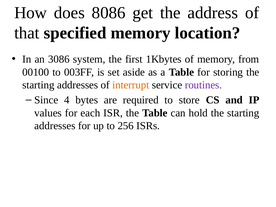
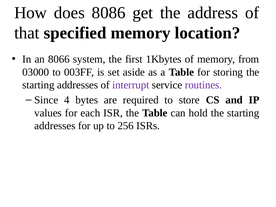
3086: 3086 -> 8066 (59, 59)
00100: 00100 -> 03000 (36, 72)
interrupt colour: orange -> purple (131, 85)
